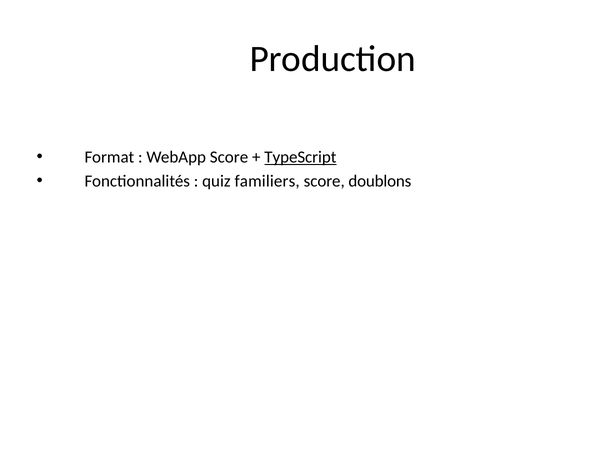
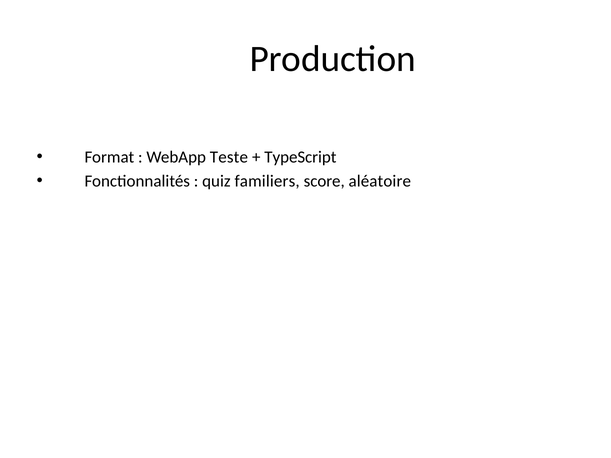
WebApp Score: Score -> Teste (229, 157)
TypeScript underline: present -> none (300, 157)
doublons: doublons -> aléatoire (380, 181)
